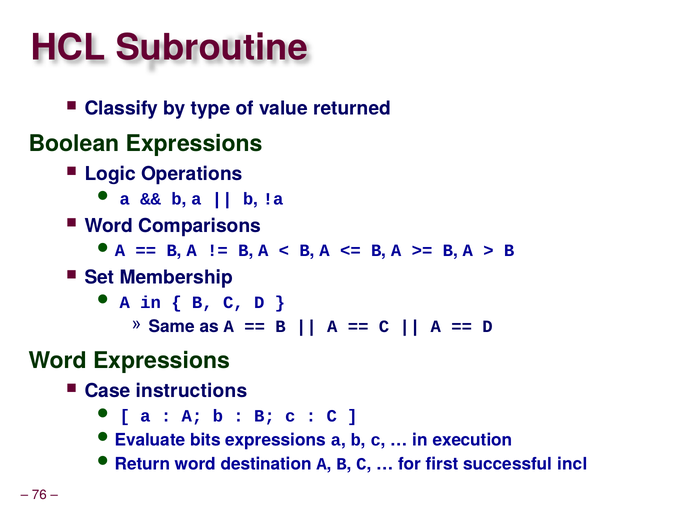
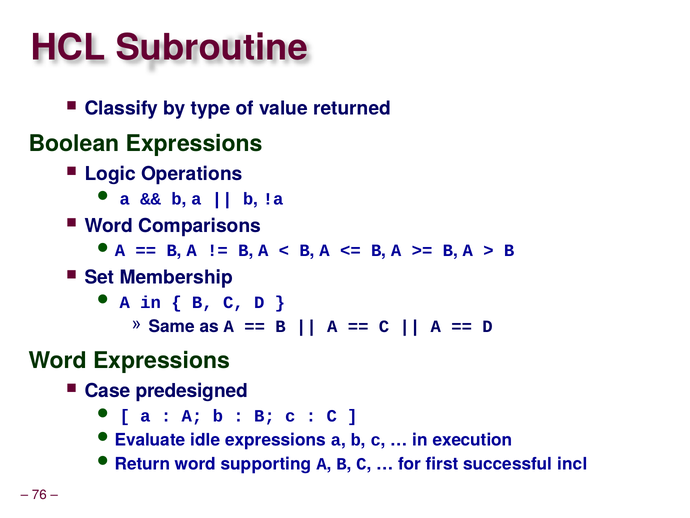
instructions: instructions -> predesigned (192, 391)
bits: bits -> idle (205, 439)
destination: destination -> supporting (266, 463)
